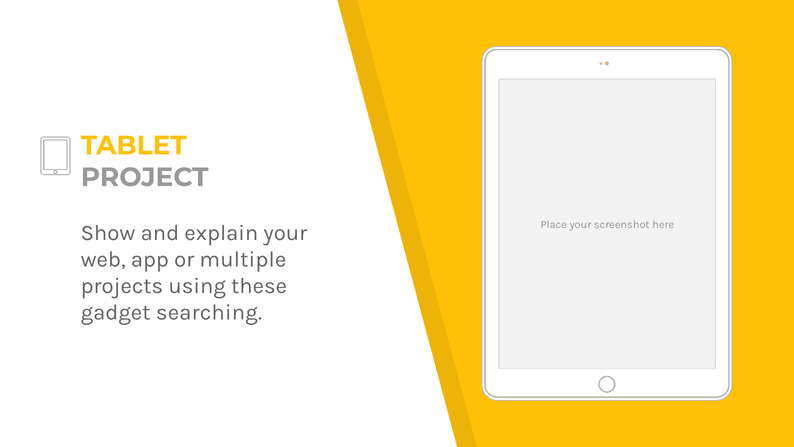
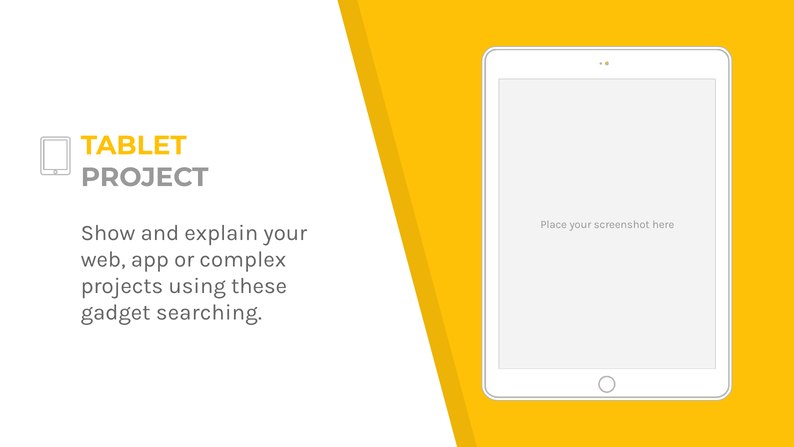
multiple: multiple -> complex (243, 259)
